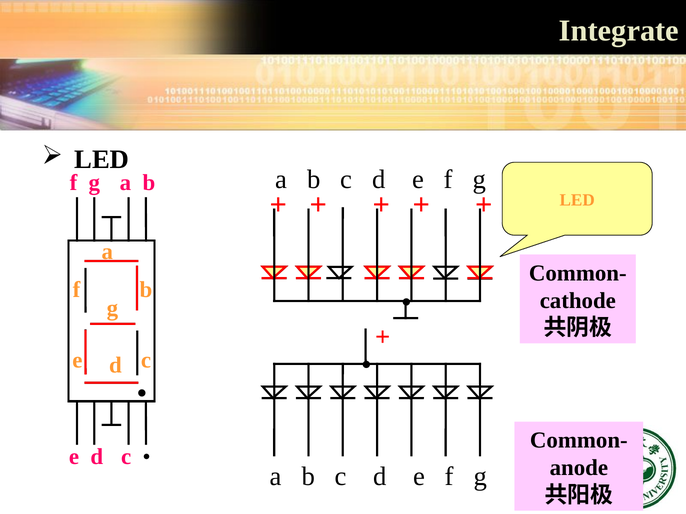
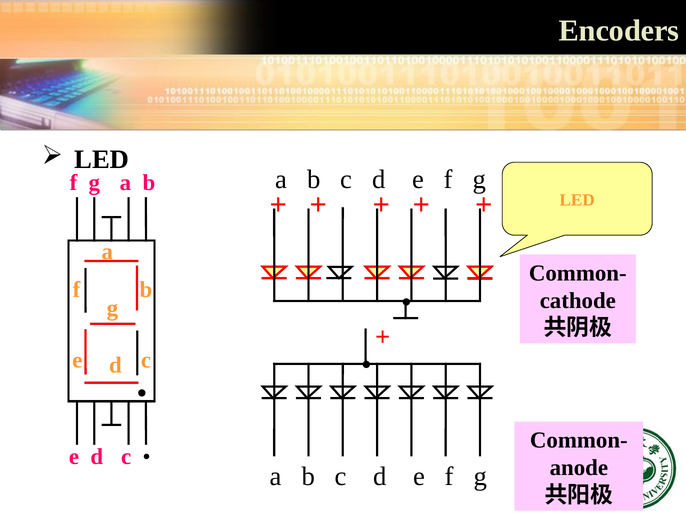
Integrate: Integrate -> Encoders (619, 31)
